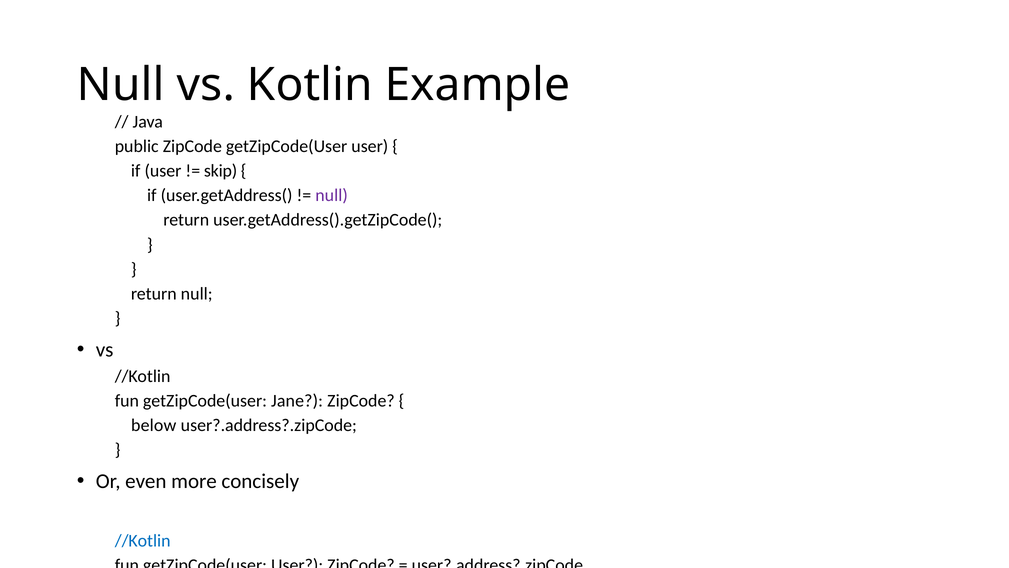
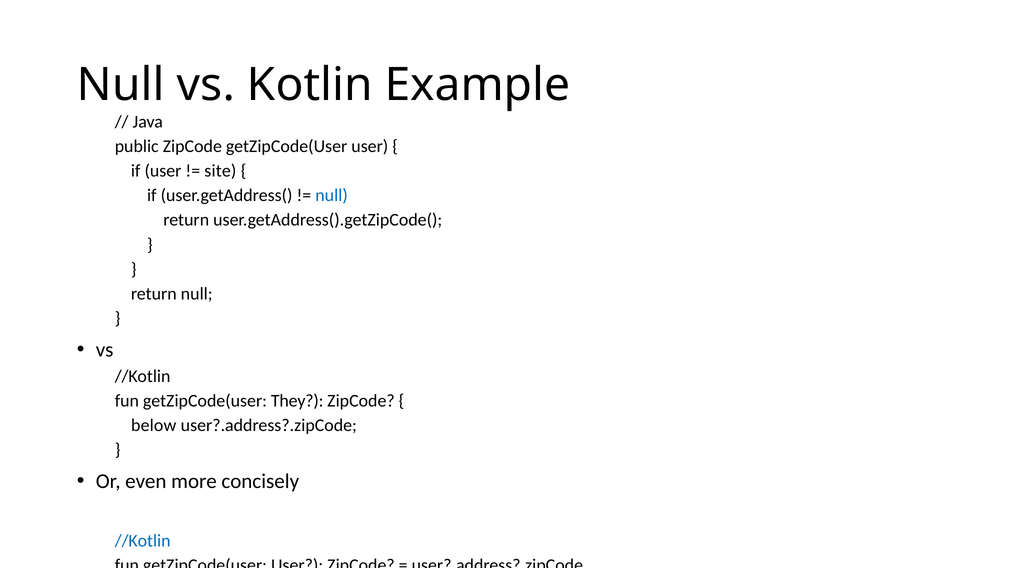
skip: skip -> site (220, 171)
null colour: purple -> blue (332, 195)
Jane: Jane -> They (297, 400)
